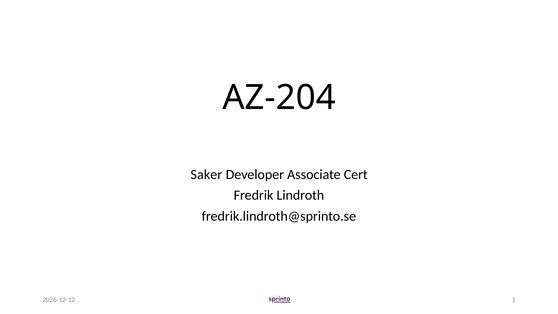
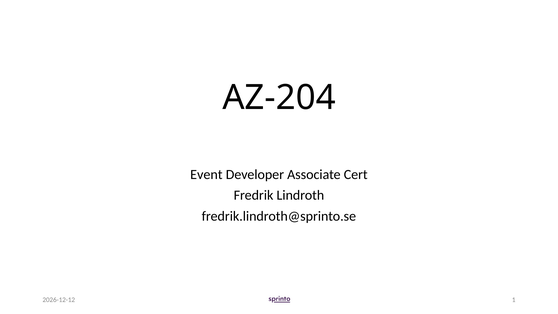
Saker: Saker -> Event (206, 174)
